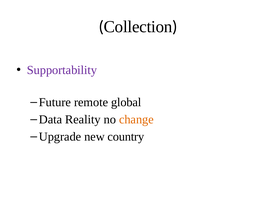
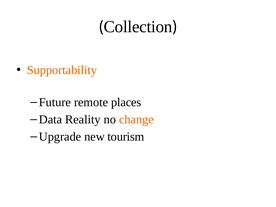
Supportability colour: purple -> orange (62, 70)
global: global -> places (126, 102)
country: country -> tourism (126, 137)
